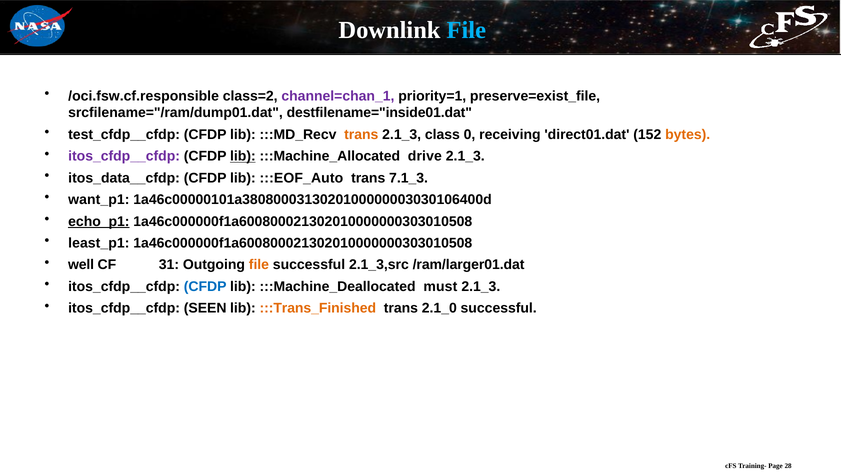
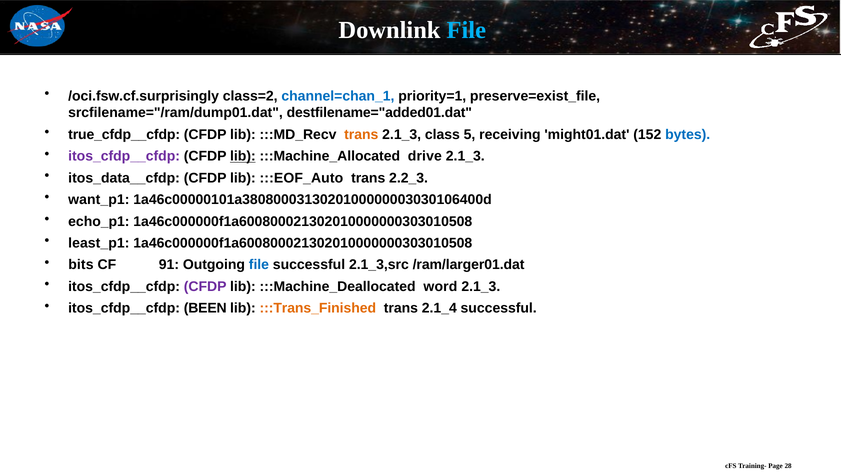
/oci.fsw.cf.responsible: /oci.fsw.cf.responsible -> /oci.fsw.cf.surprisingly (144, 96)
channel=chan_1 colour: purple -> blue (338, 96)
destfilename="inside01.dat: destfilename="inside01.dat -> destfilename="added01.dat (379, 113)
test_cfdp__cfdp: test_cfdp__cfdp -> true_cfdp__cfdp (124, 135)
0: 0 -> 5 (470, 135)
direct01.dat: direct01.dat -> might01.dat (587, 135)
bytes colour: orange -> blue (688, 135)
7.1_3: 7.1_3 -> 2.2_3 (409, 178)
echo_p1 underline: present -> none (99, 221)
well: well -> bits (81, 265)
31: 31 -> 91 (169, 265)
file colour: orange -> blue (259, 265)
CFDP colour: blue -> purple (205, 287)
must: must -> word (440, 287)
SEEN: SEEN -> BEEN (205, 308)
2.1_0: 2.1_0 -> 2.1_4 (439, 308)
